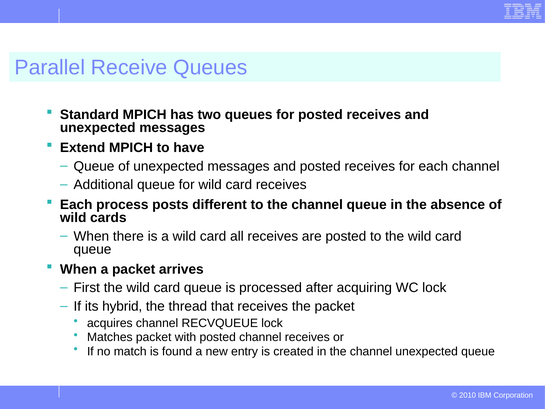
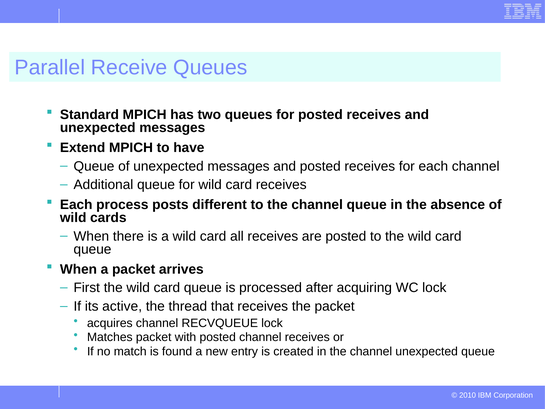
hybrid: hybrid -> active (122, 306)
